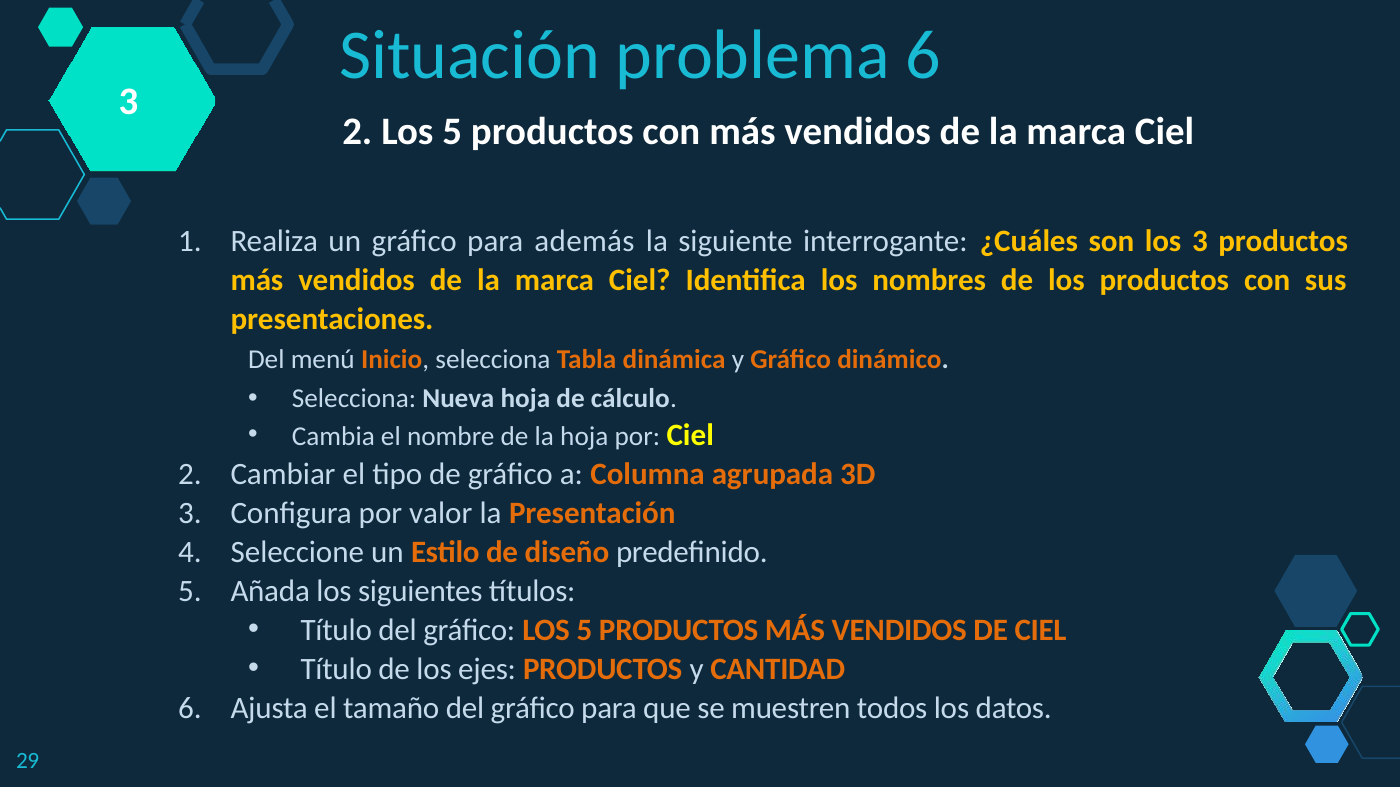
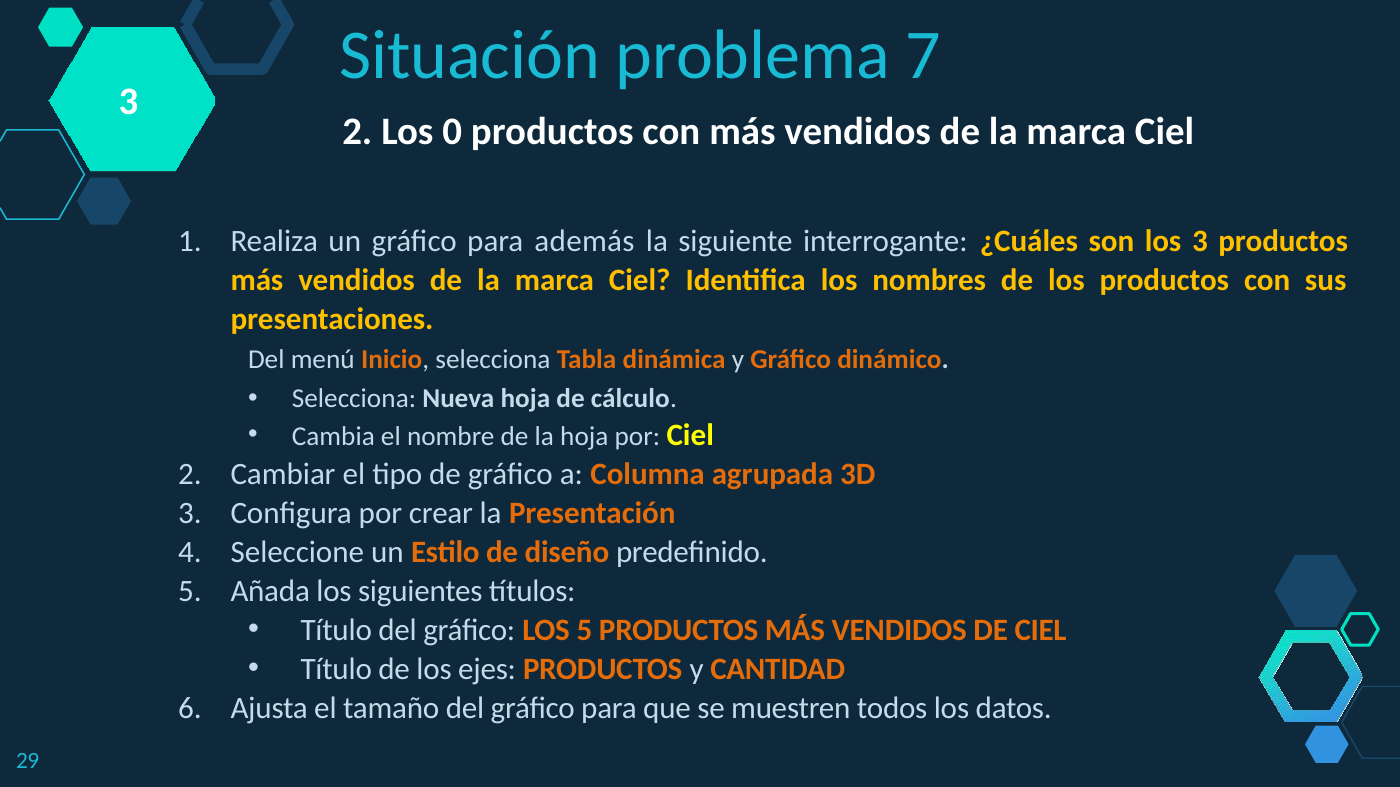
problema 6: 6 -> 7 (923, 56)
2 Los 5: 5 -> 0 (452, 132)
valor: valor -> crear (441, 514)
